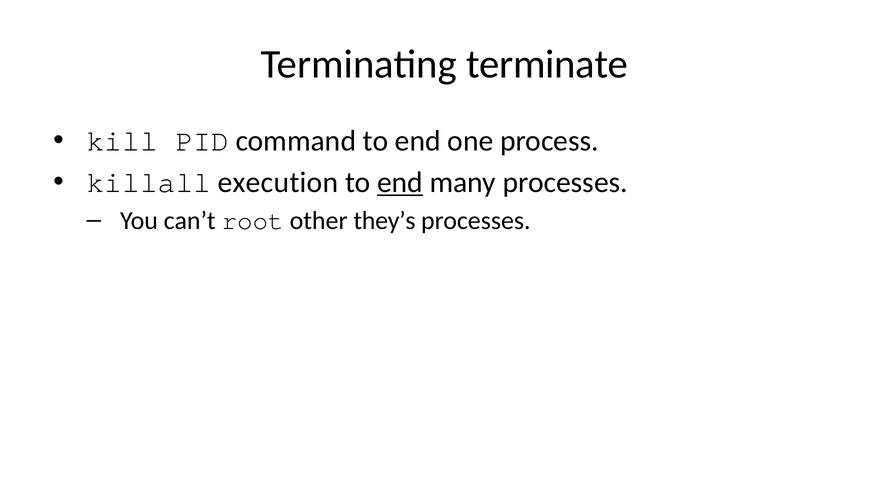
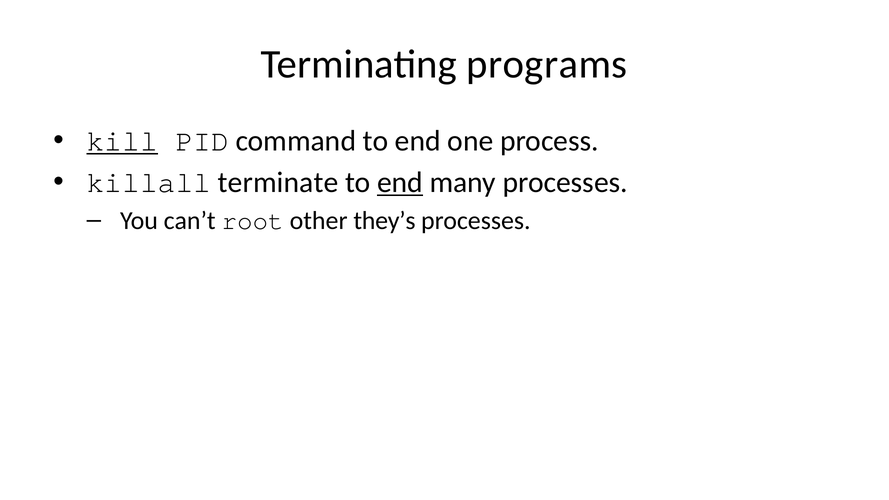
terminate: terminate -> programs (547, 65)
kill underline: none -> present (122, 141)
execution: execution -> terminate (278, 182)
